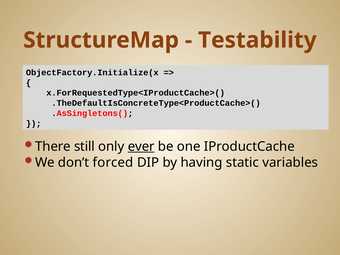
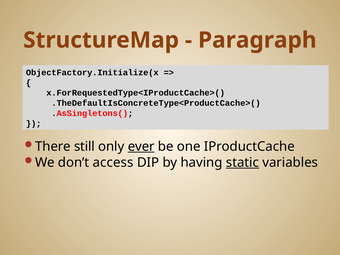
Testability: Testability -> Paragraph (257, 40)
forced: forced -> access (113, 162)
static underline: none -> present (242, 162)
